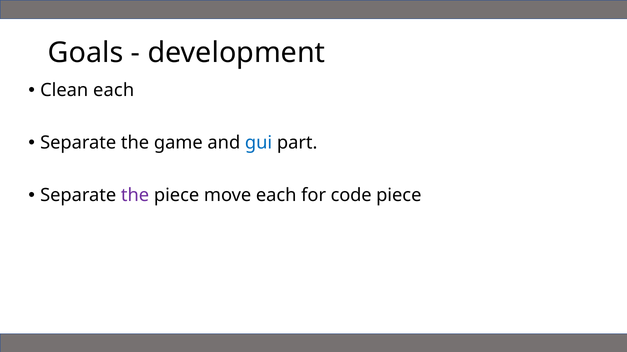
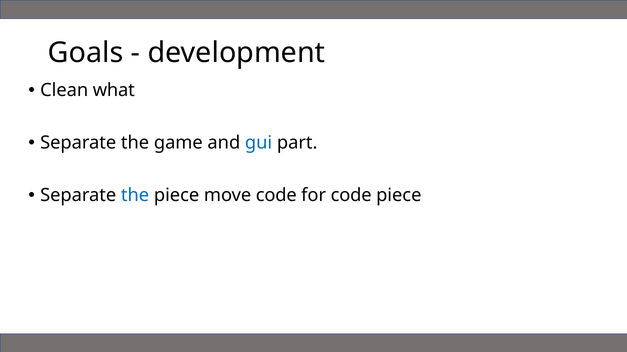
Clean each: each -> what (114, 91)
the colour: purple -> blue (135, 196)
move each: each -> code (276, 196)
